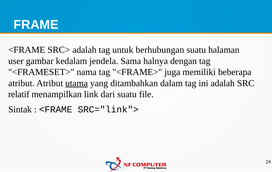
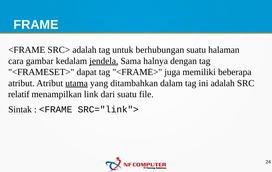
user: user -> cara (16, 61)
jendela underline: none -> present (104, 61)
nama: nama -> dapat (87, 72)
